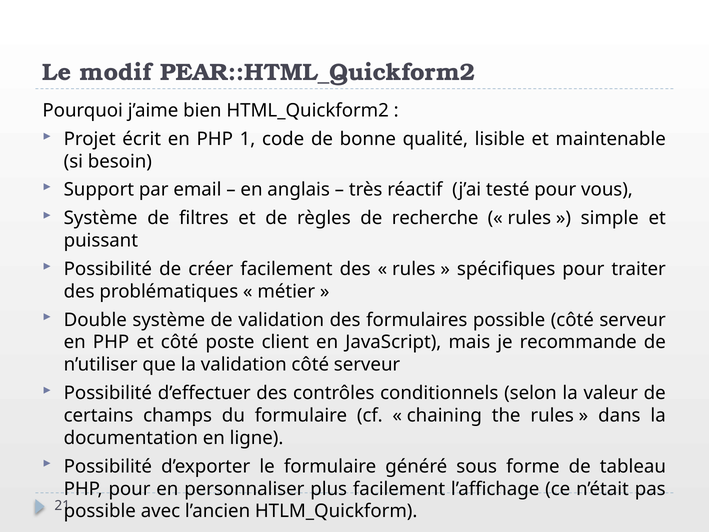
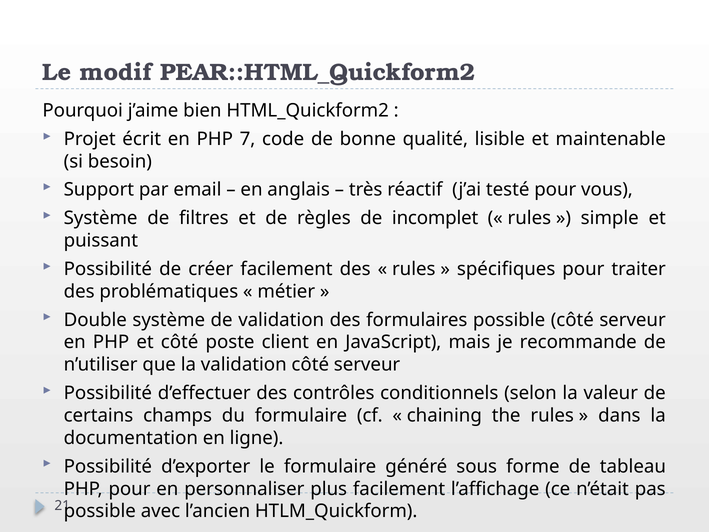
1: 1 -> 7 (248, 139)
recherche: recherche -> incomplet (435, 218)
